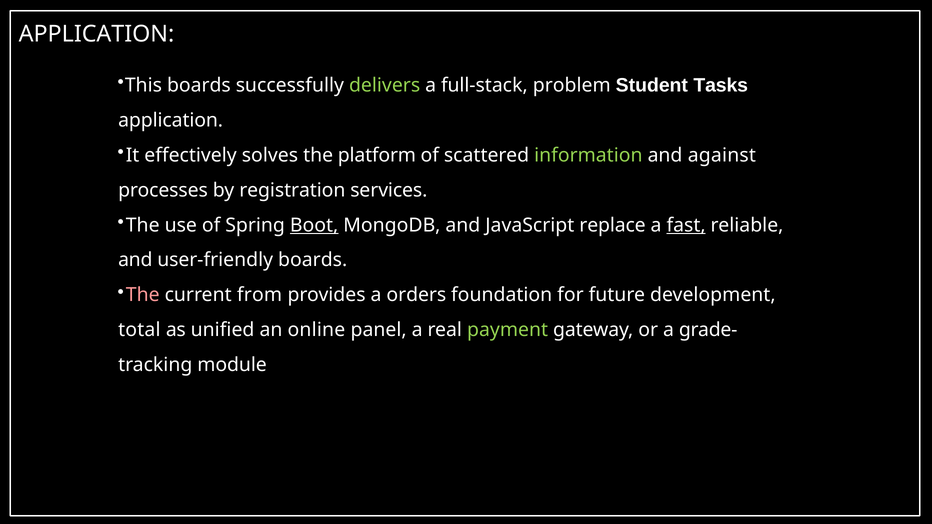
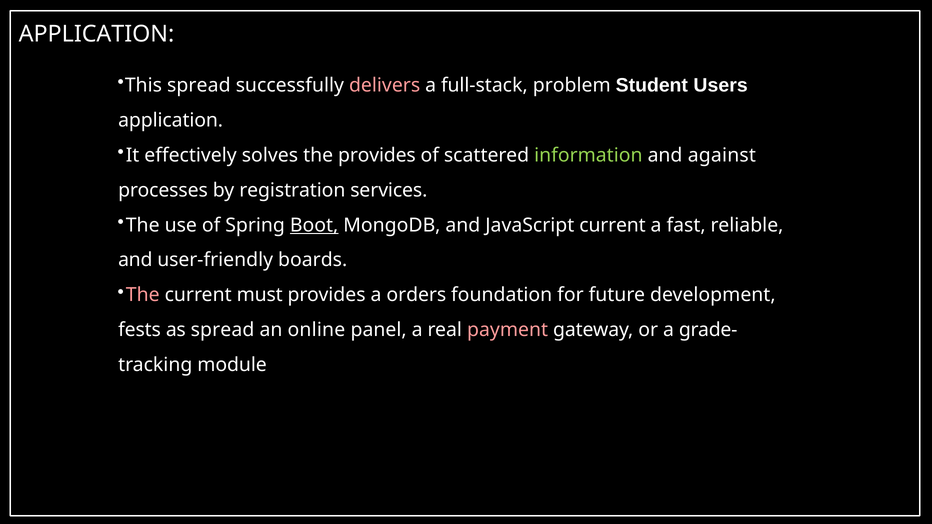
This boards: boards -> spread (199, 85)
delivers colour: light green -> pink (385, 85)
Tasks: Tasks -> Users (721, 85)
the platform: platform -> provides (377, 155)
JavaScript replace: replace -> current (613, 225)
fast underline: present -> none (686, 225)
from: from -> must (260, 295)
total: total -> fests (140, 330)
as unified: unified -> spread (223, 330)
payment colour: light green -> pink (508, 330)
